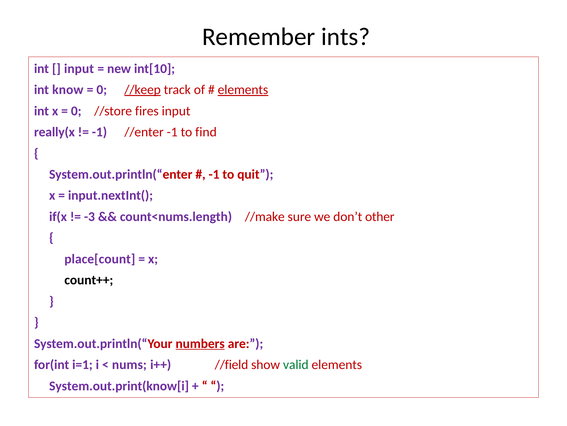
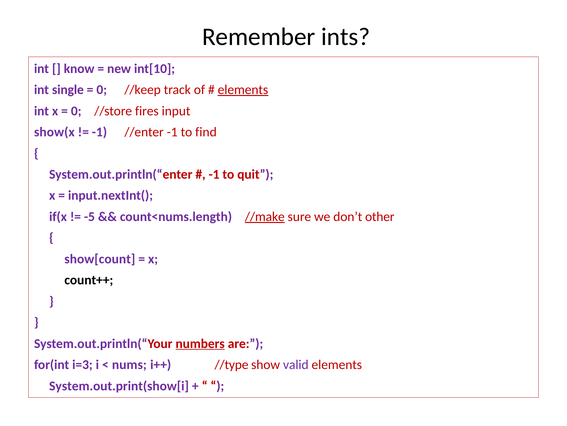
input: input -> know (79, 69)
know: know -> single (68, 90)
//keep underline: present -> none (143, 90)
really(x: really(x -> show(x (54, 132)
-3: -3 -> -5 (89, 216)
//make underline: none -> present (265, 216)
place[count: place[count -> show[count (100, 259)
i=1: i=1 -> i=3 (82, 364)
//field: //field -> //type (231, 364)
valid colour: green -> purple (296, 364)
System.out.print(know[i: System.out.print(know[i -> System.out.print(show[i (119, 385)
